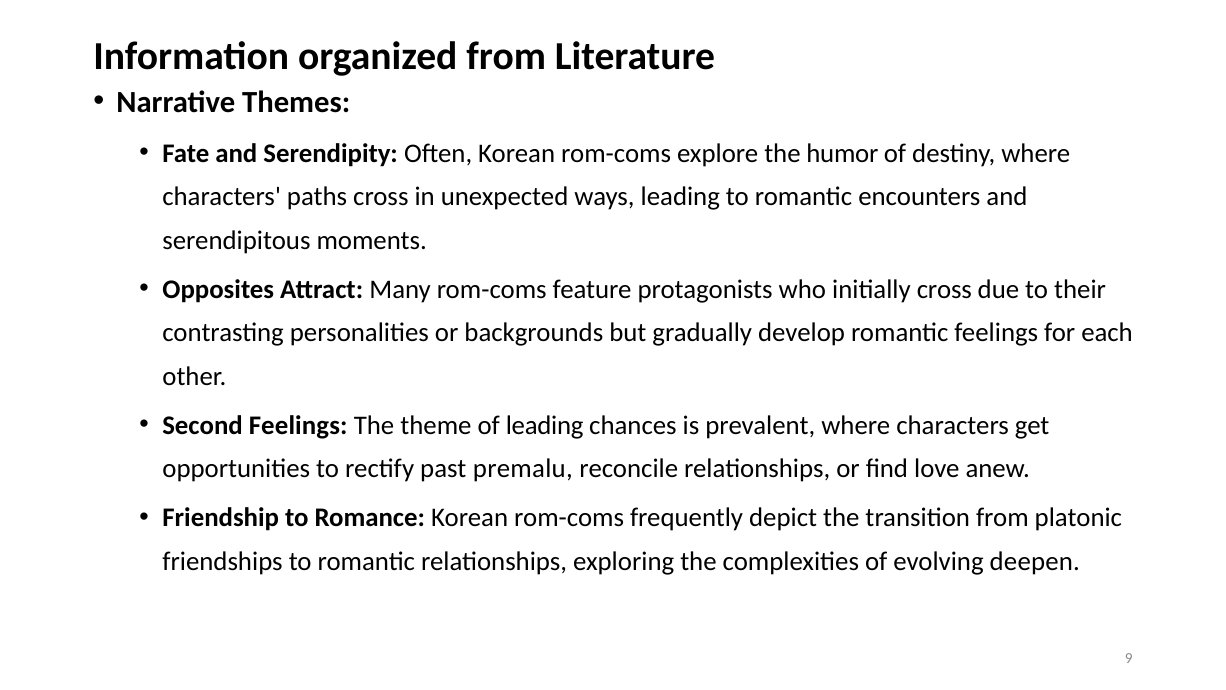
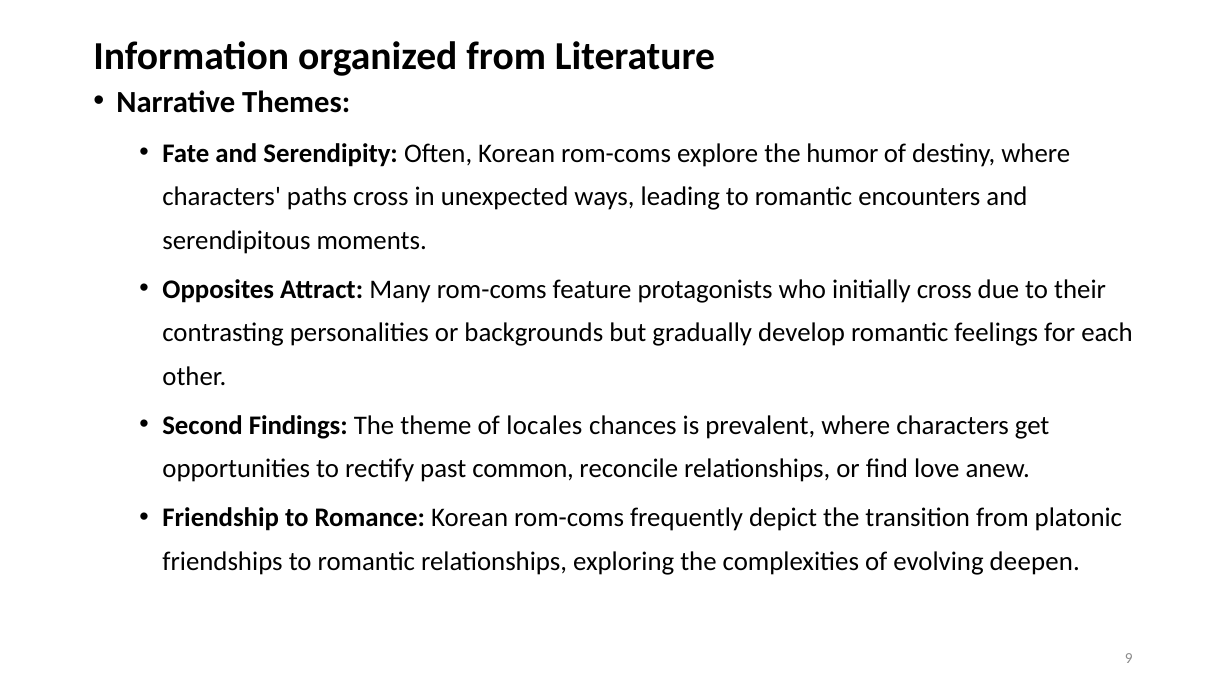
Second Feelings: Feelings -> Findings (298, 425)
of leading: leading -> locales (544, 425)
premalu: premalu -> common (523, 469)
